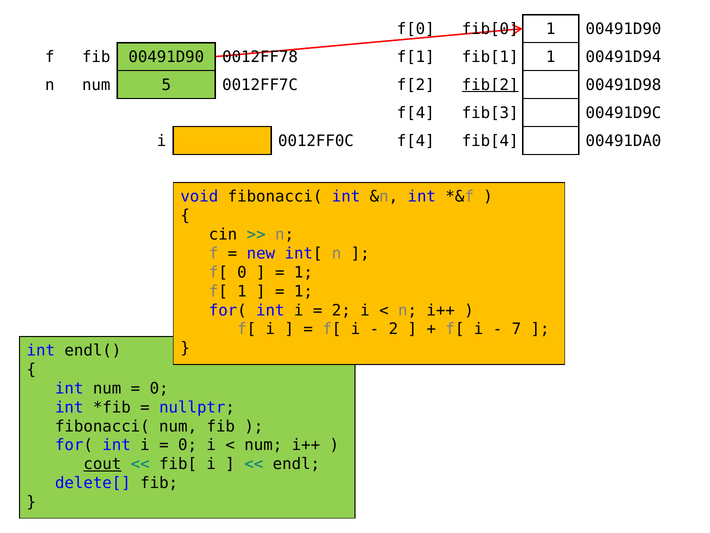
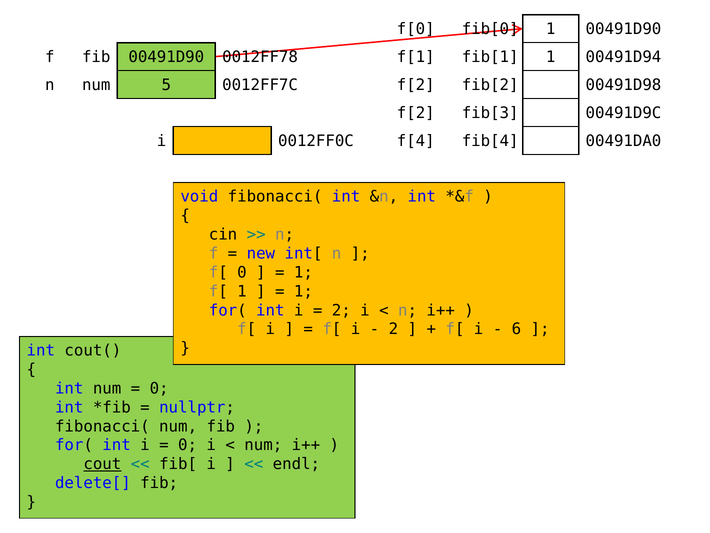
fib[2 underline: present -> none (490, 85)
f[4: f[4 -> f[2 (416, 113)
7: 7 -> 6 (516, 329)
endl(: endl( -> cout( (93, 350)
